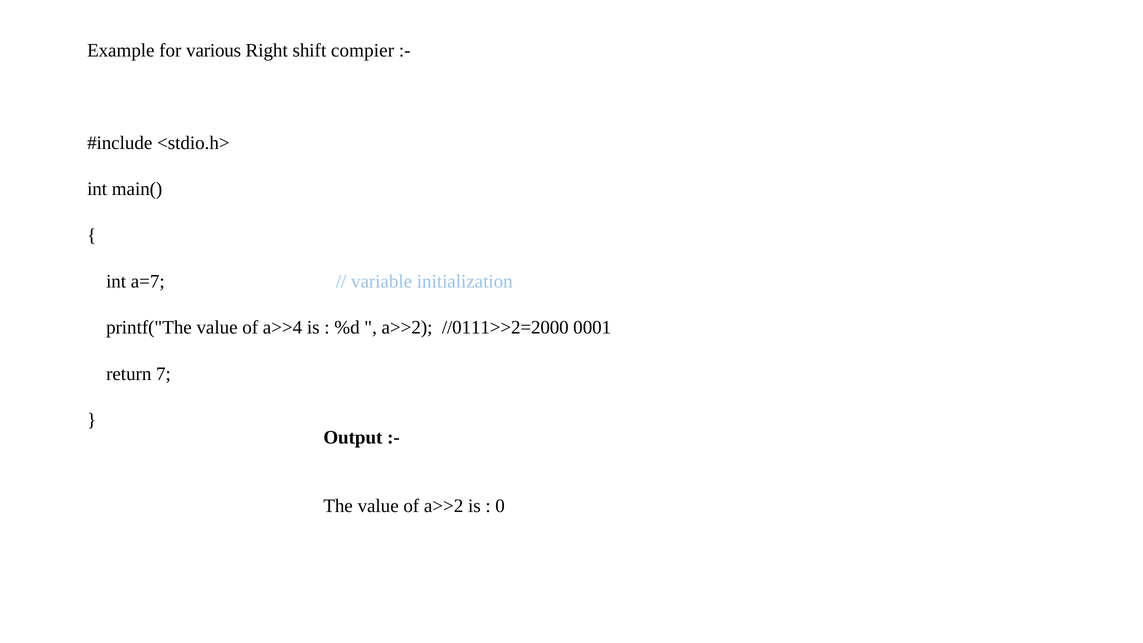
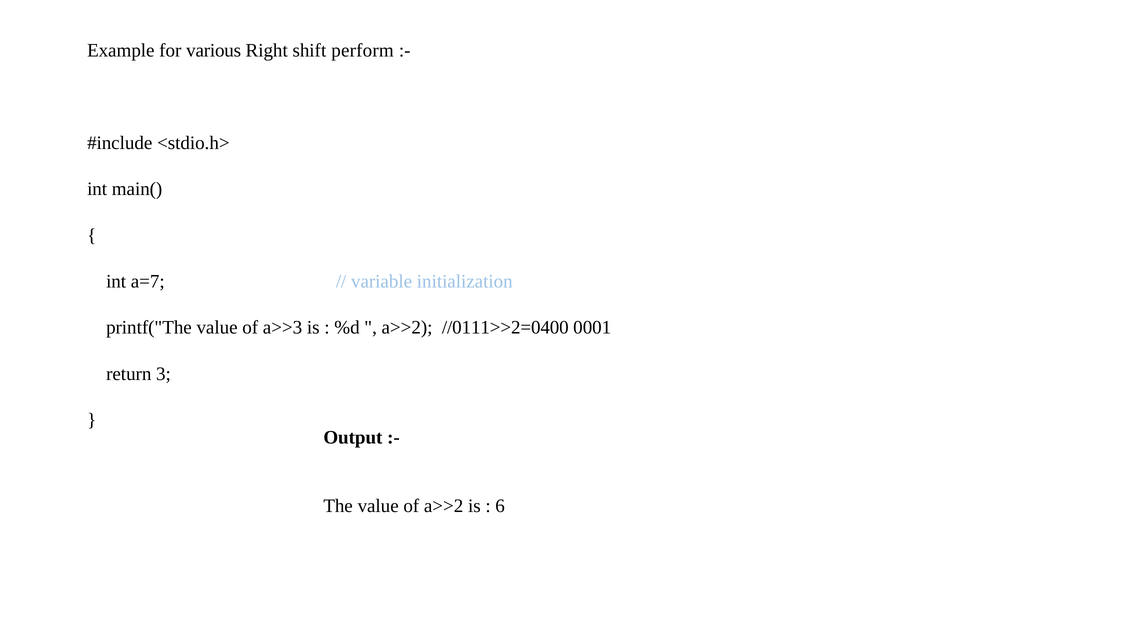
compier: compier -> perform (363, 51)
a>>4: a>>4 -> a>>3 (283, 328)
//0111>>2=2000: //0111>>2=2000 -> //0111>>2=0400 (505, 328)
7: 7 -> 3 (163, 374)
0: 0 -> 6 (500, 506)
